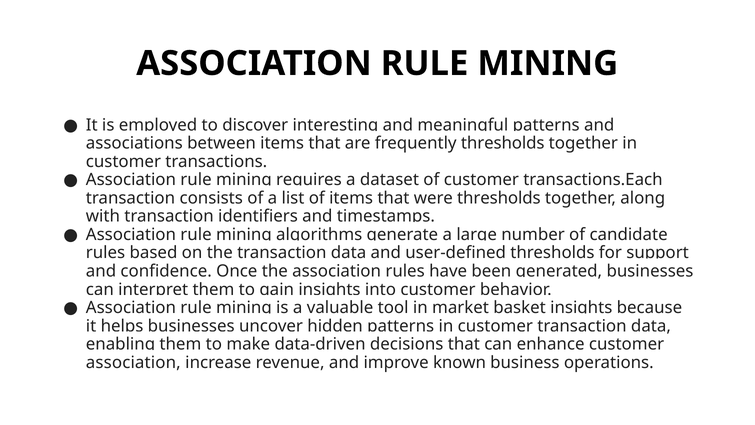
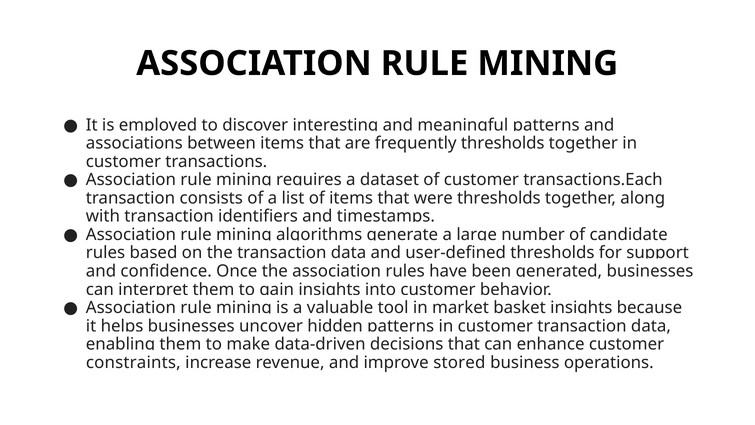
association: association -> constraints (133, 362)
known: known -> stored (459, 362)
